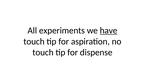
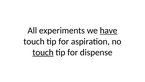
touch underline: none -> present (43, 52)
